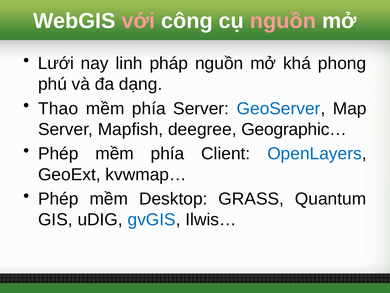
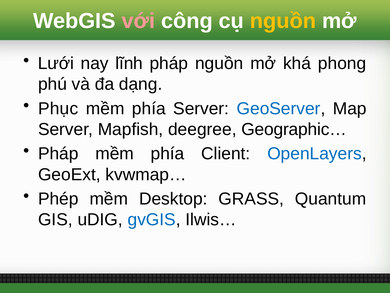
nguồn colour: pink -> yellow (283, 21)
linh: linh -> lĩnh (129, 63)
Thao: Thao -> Phục (58, 108)
Phép: Phép -> Pháp (58, 153)
